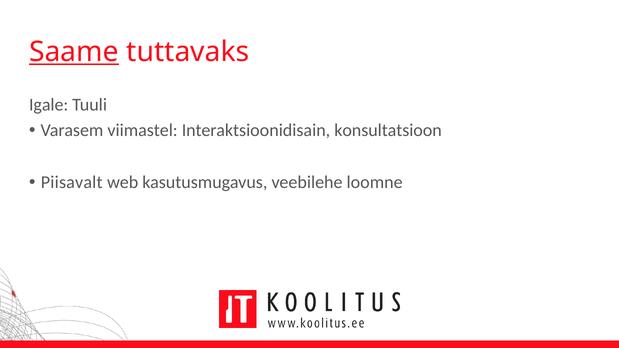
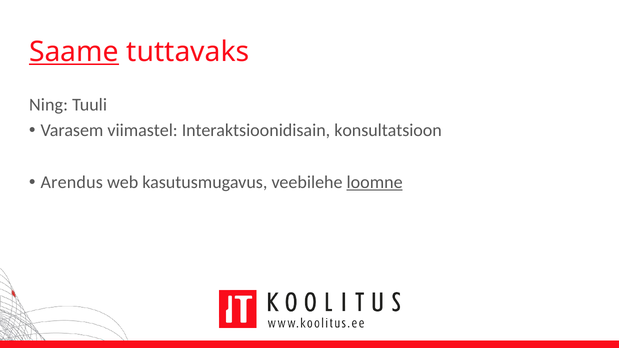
Igale: Igale -> Ning (49, 105)
Piisavalt: Piisavalt -> Arendus (72, 182)
loomne underline: none -> present (375, 182)
